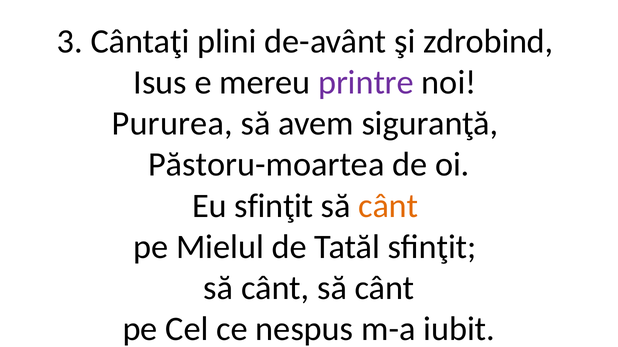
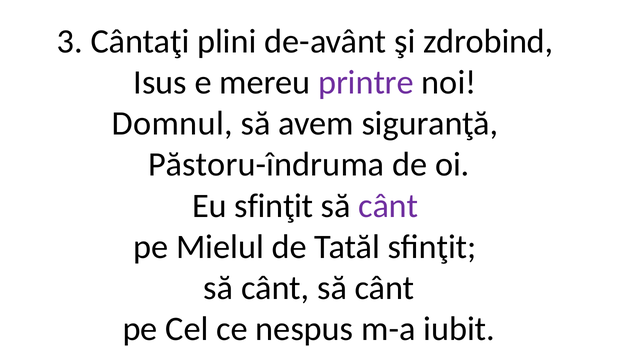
Pururea: Pururea -> Domnul (172, 124)
Păstoru-moartea: Păstoru-moartea -> Păstoru-îndruma (266, 165)
cânt colour: orange -> purple (388, 206)
